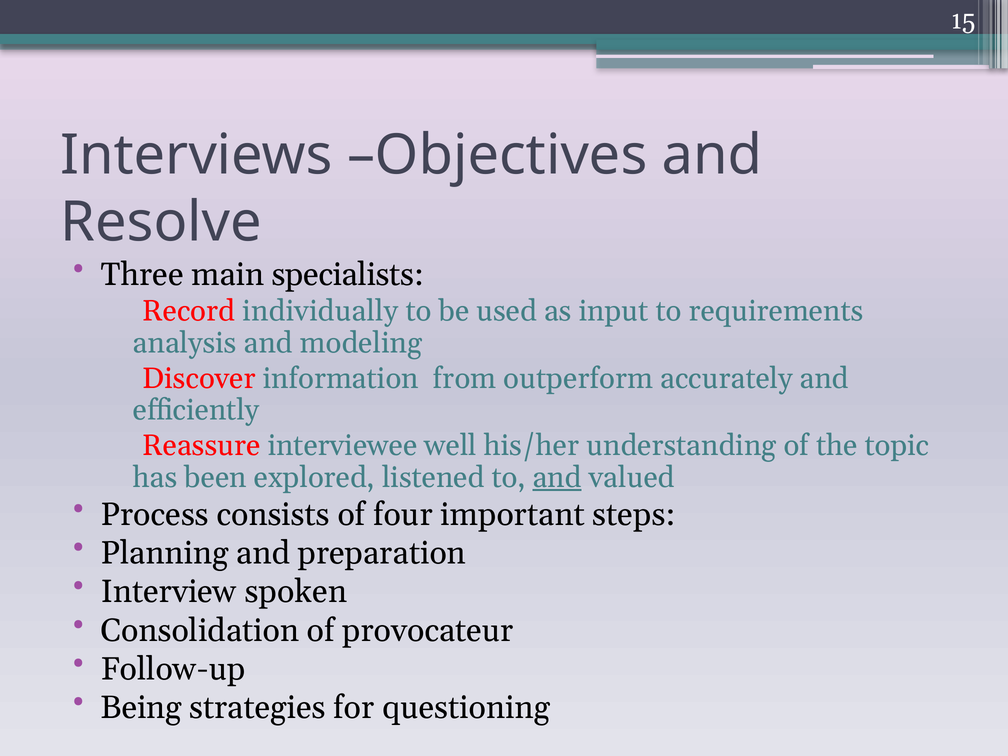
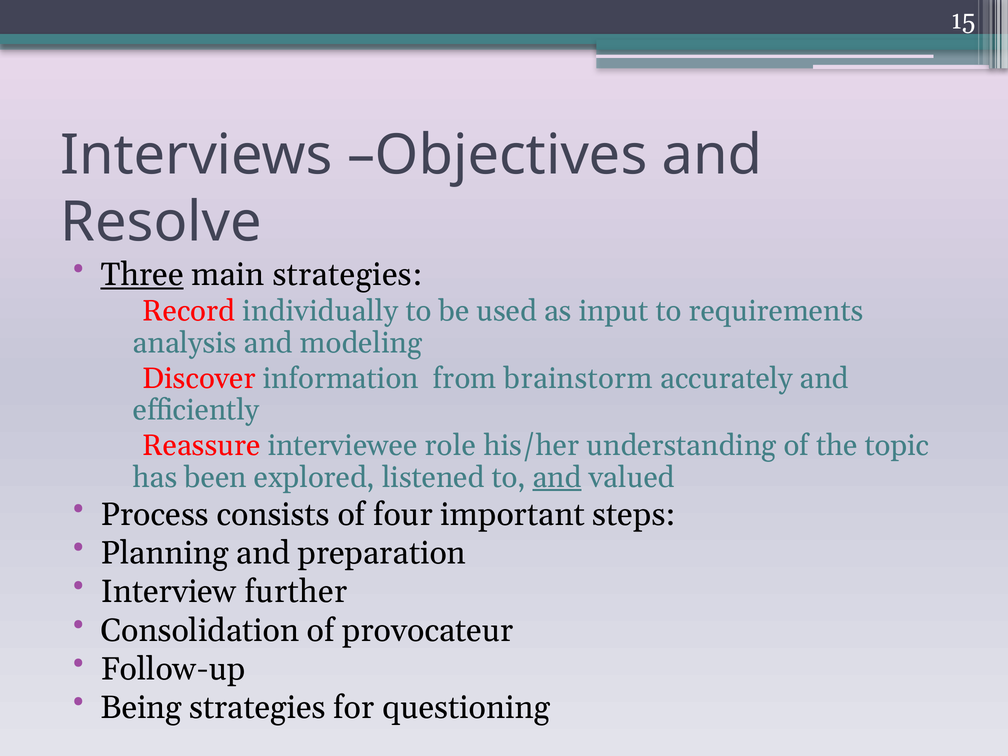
Three underline: none -> present (142, 274)
main specialists: specialists -> strategies (347, 274)
outperform: outperform -> brainstorm (578, 378)
well: well -> role (450, 446)
spoken: spoken -> further (296, 592)
